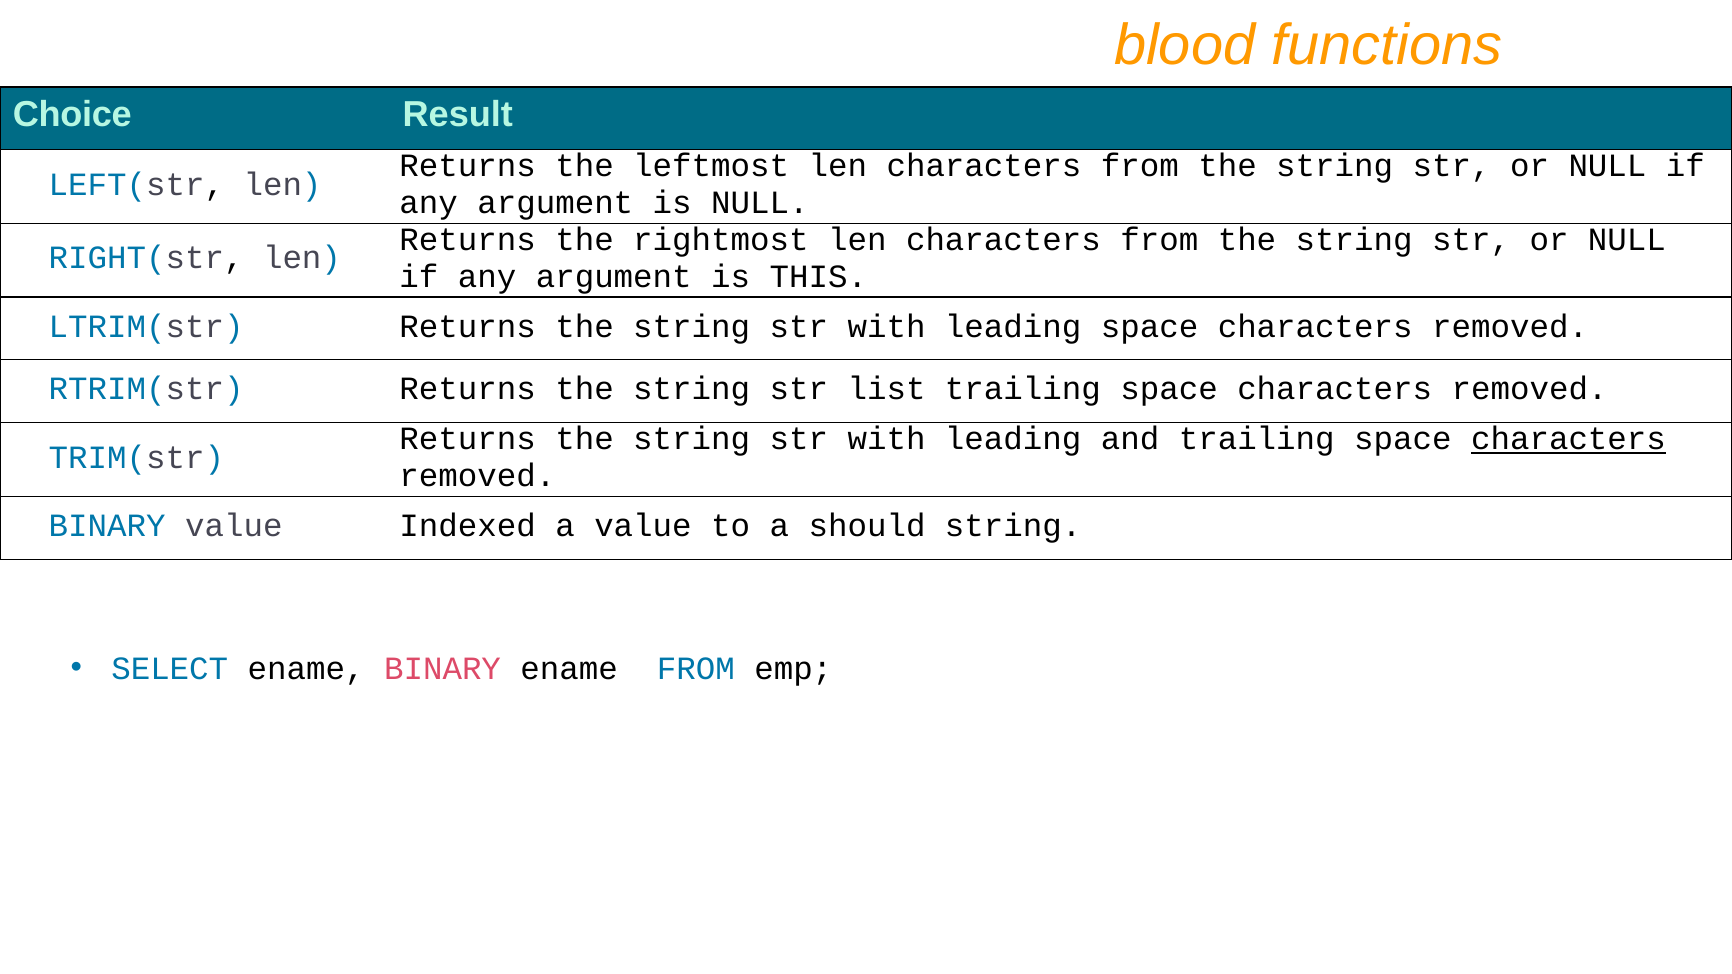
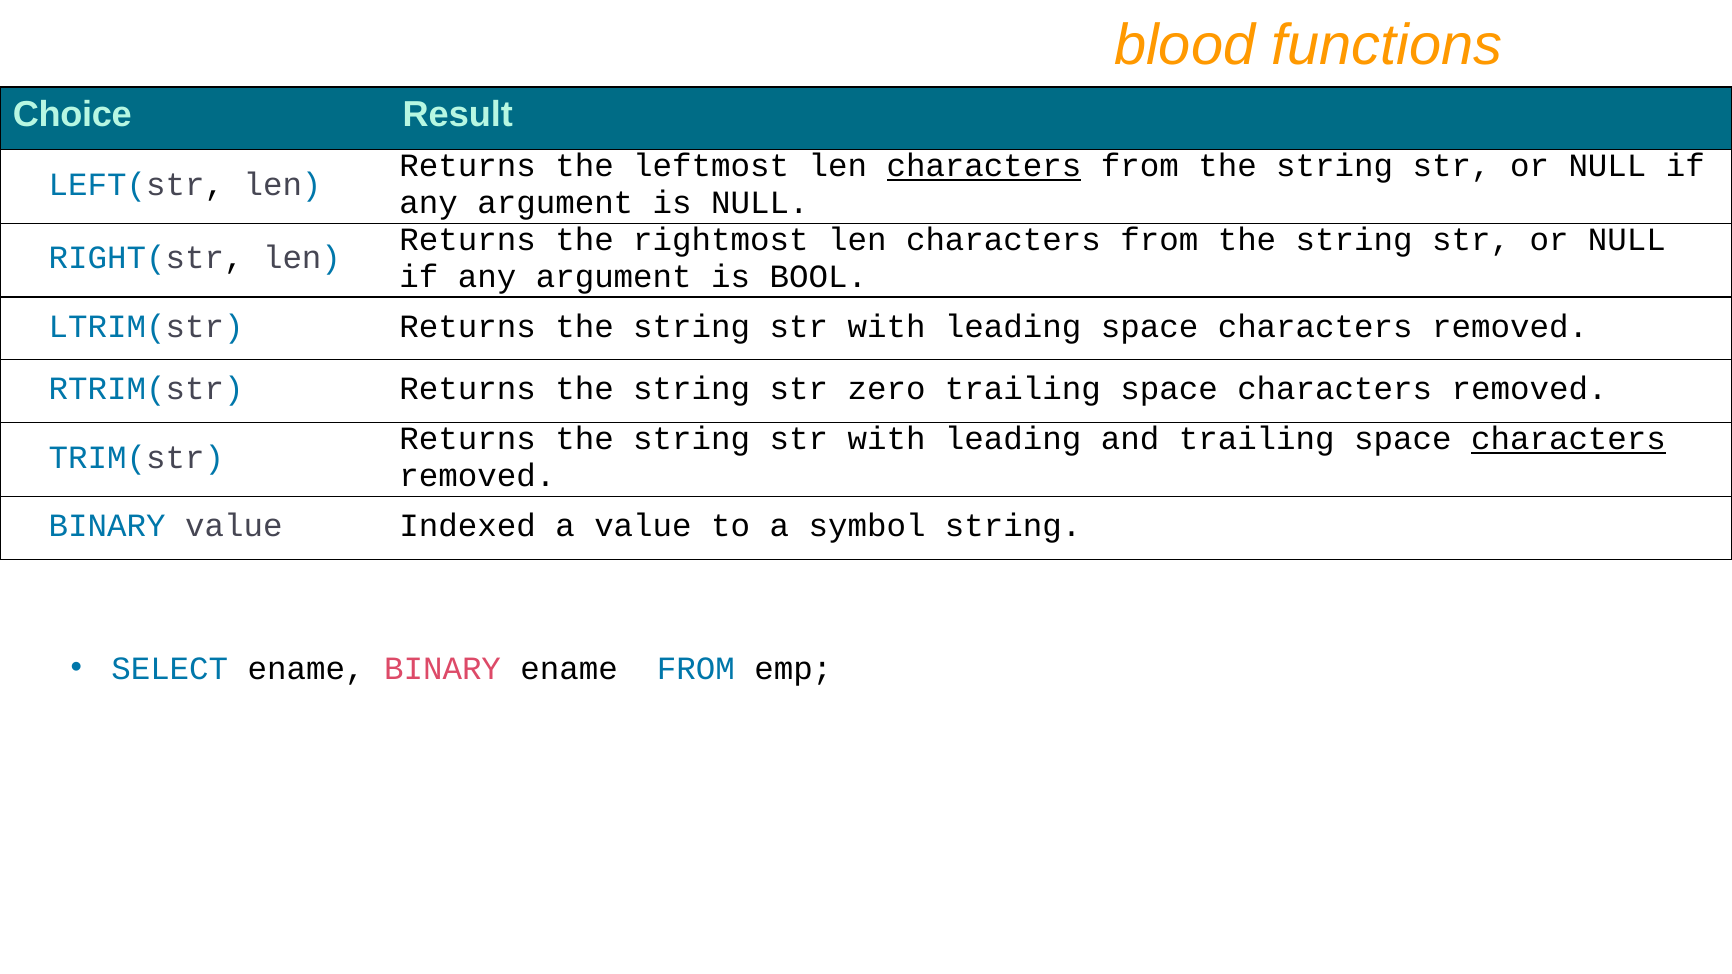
characters underline: none -> present (984, 166)
THIS: THIS -> BOOL (818, 277)
list: list -> zero (887, 389)
should: should -> symbol (867, 526)
